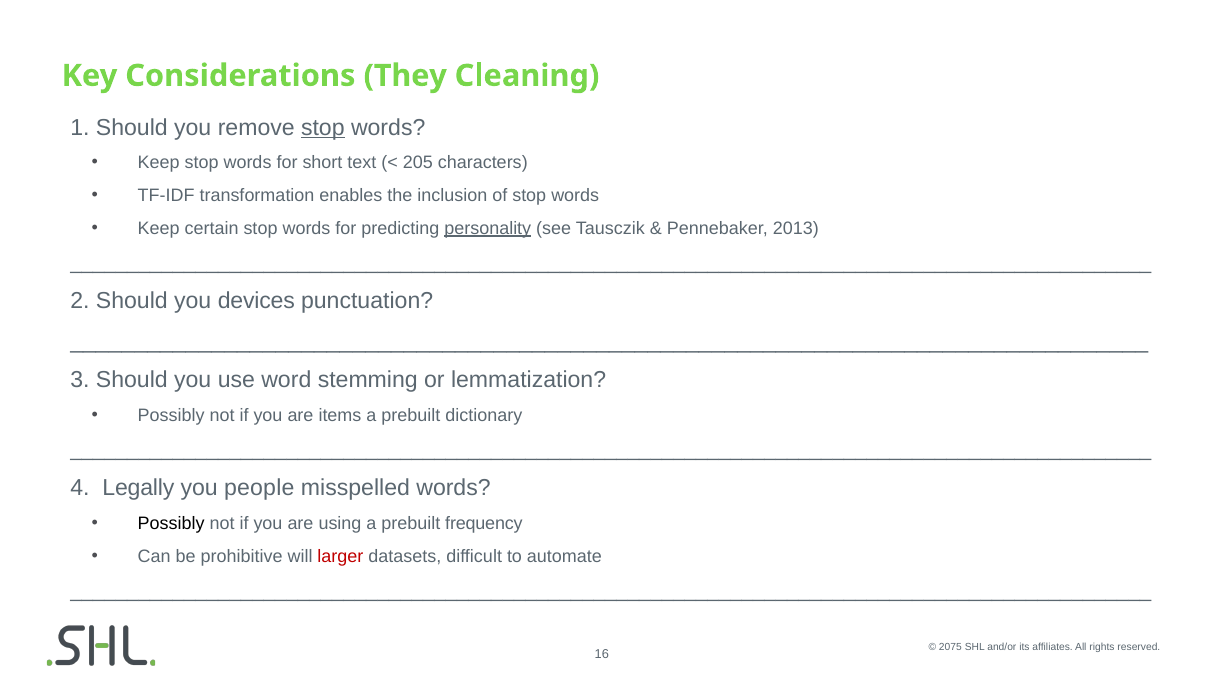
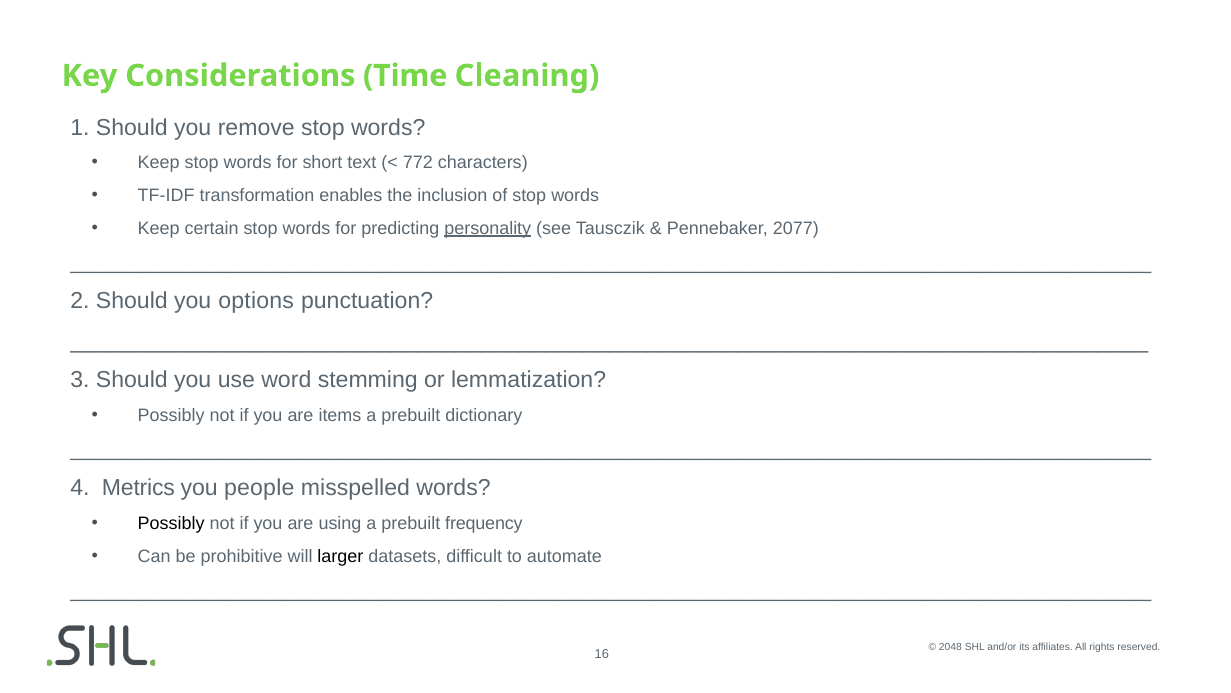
They: They -> Time (405, 76)
stop underline: present -> none (323, 127)
205: 205 -> 772 (418, 163)
2013: 2013 -> 2077 (796, 228)
devices: devices -> options (256, 301)
Legally: Legally -> Metrics (138, 488)
larger colour: red -> black (340, 556)
2075: 2075 -> 2048 (950, 647)
